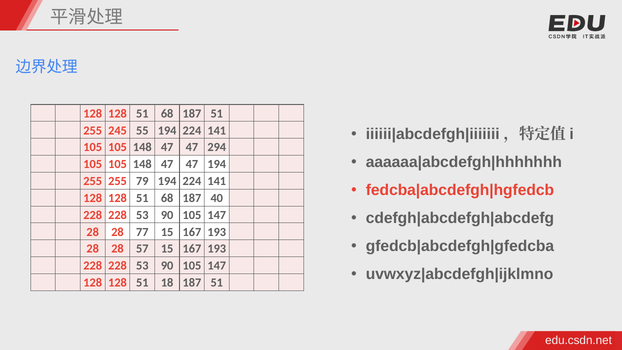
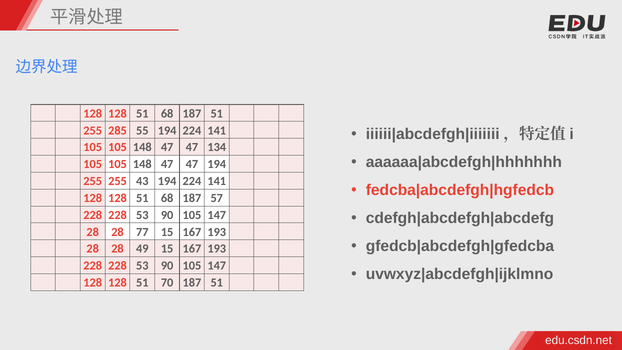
245: 245 -> 285 (117, 130)
294: 294 -> 134 (217, 147)
79: 79 -> 43 (142, 181)
40: 40 -> 57 (217, 198)
57: 57 -> 49 (142, 249)
18: 18 -> 70 (167, 283)
